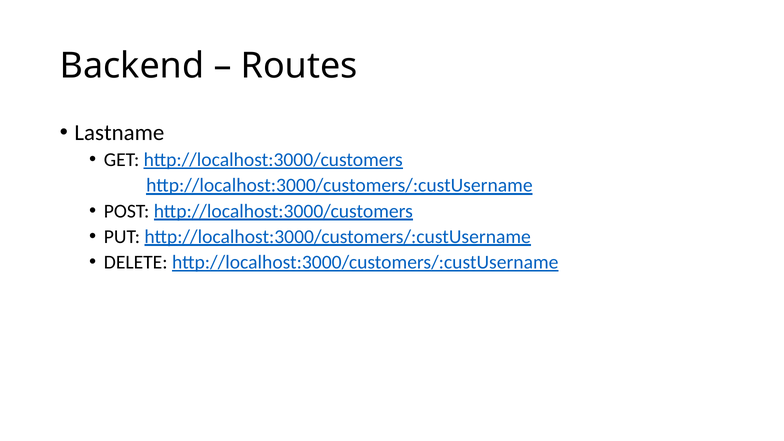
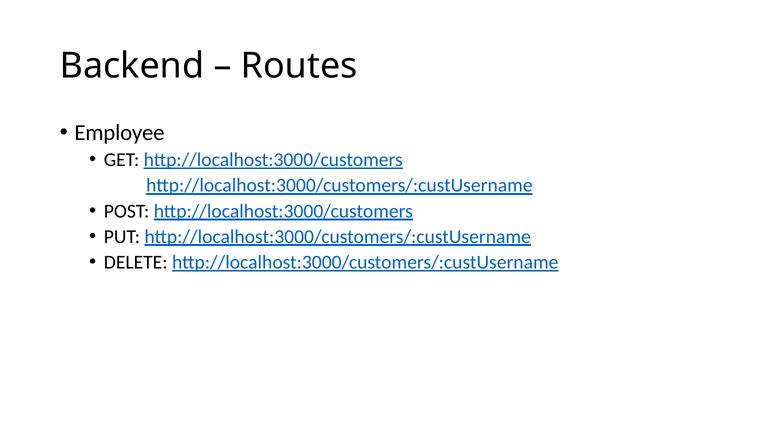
Lastname: Lastname -> Employee (119, 133)
